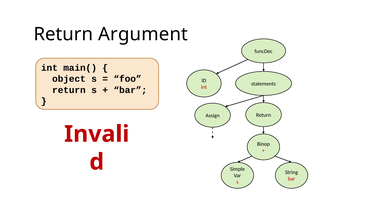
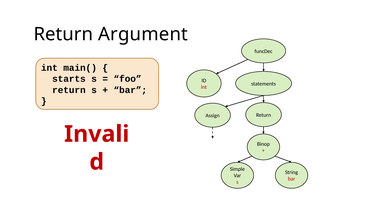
object: object -> starts (69, 79)
